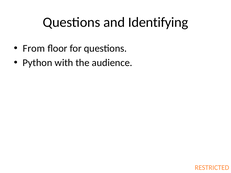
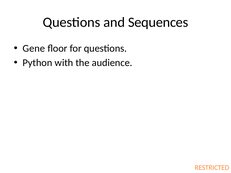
Identifying: Identifying -> Sequences (158, 22)
From: From -> Gene (34, 48)
